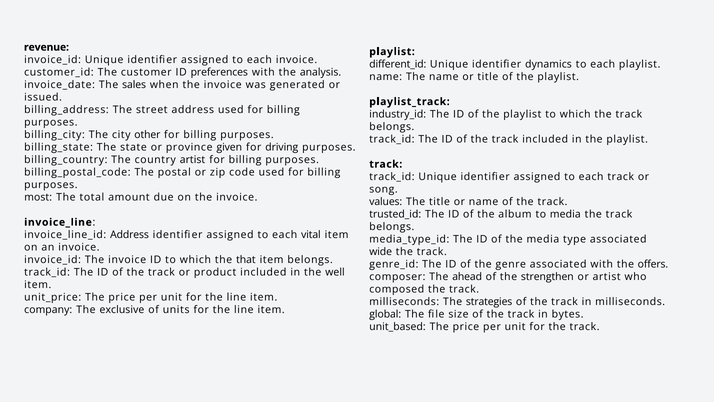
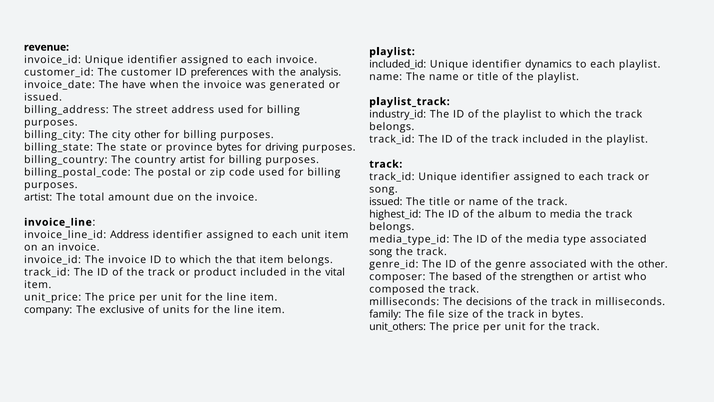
different_id: different_id -> included_id (398, 64)
sales: sales -> have (134, 85)
province given: given -> bytes (229, 147)
most: most -> artist (38, 197)
values: values -> issued (386, 202)
trusted_id: trusted_id -> highest_id (395, 214)
each vital: vital -> unit (311, 235)
wide: wide -> song (381, 252)
the offers: offers -> other (653, 264)
well: well -> vital (335, 272)
ahead: ahead -> based (467, 276)
strategies: strategies -> decisions (489, 301)
global: global -> family (385, 314)
unit_based: unit_based -> unit_others (398, 326)
